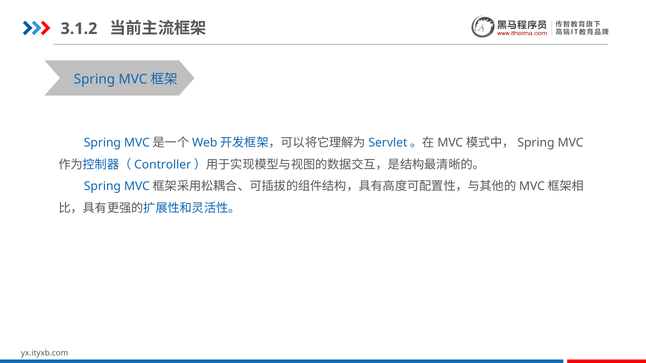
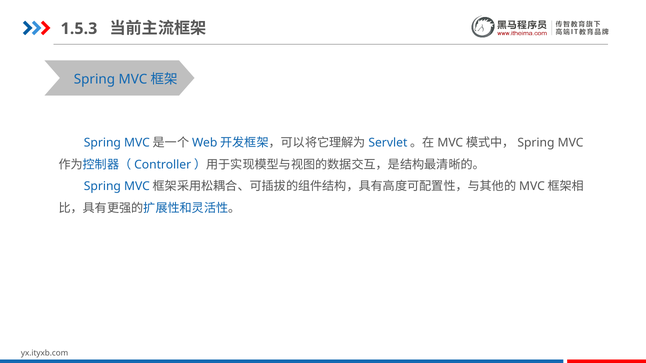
3.1.2: 3.1.2 -> 1.5.3 (79, 29)
